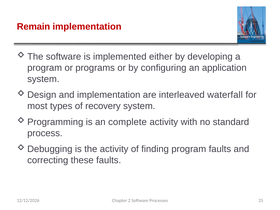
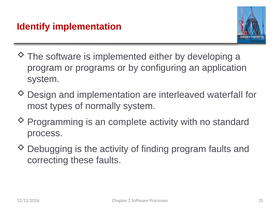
Remain: Remain -> Identify (33, 27)
recovery: recovery -> normally (103, 106)
